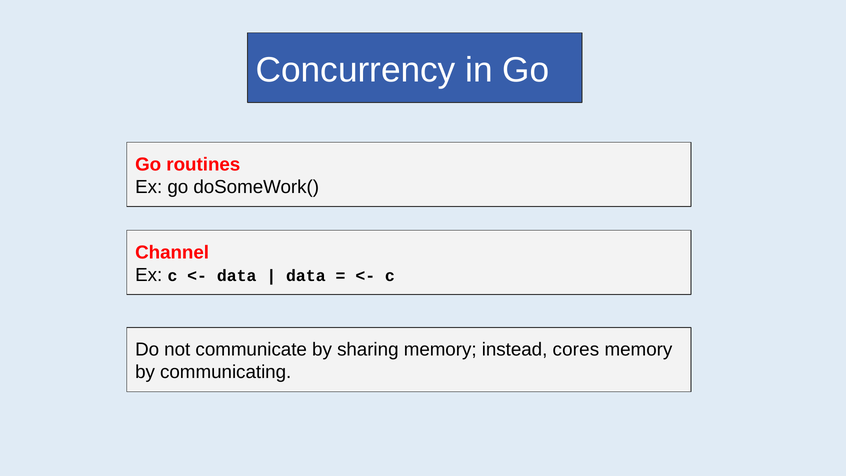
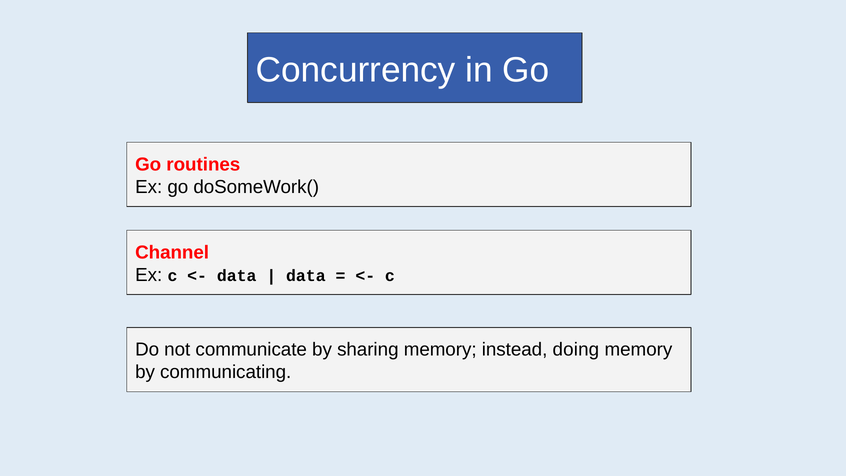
cores: cores -> doing (576, 350)
